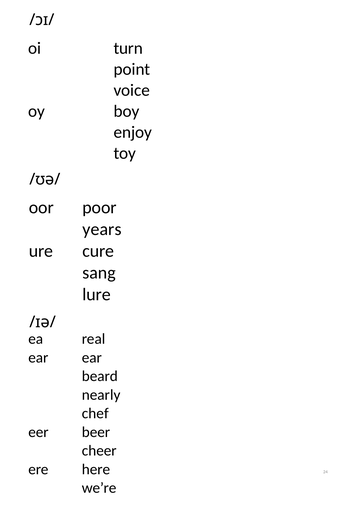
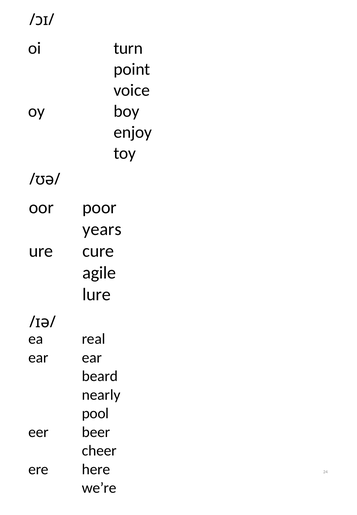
sang: sang -> agile (99, 273)
chef: chef -> pool (95, 414)
